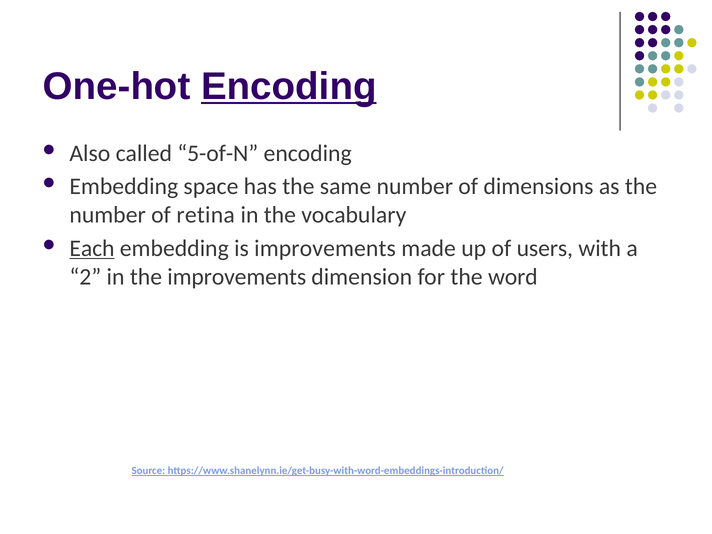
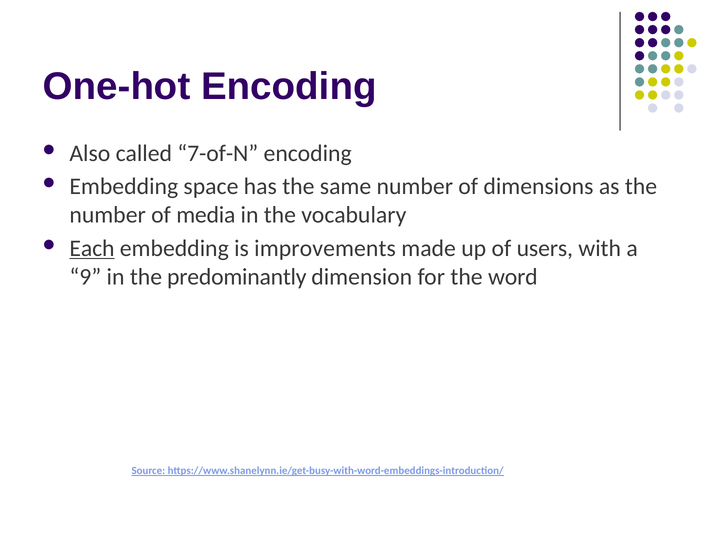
Encoding underline: present -> none (289, 86)
5-of-N: 5-of-N -> 7-of-N (218, 153)
retina: retina -> media (206, 215)
2: 2 -> 9 (85, 277)
the improvements: improvements -> predominantly (237, 277)
